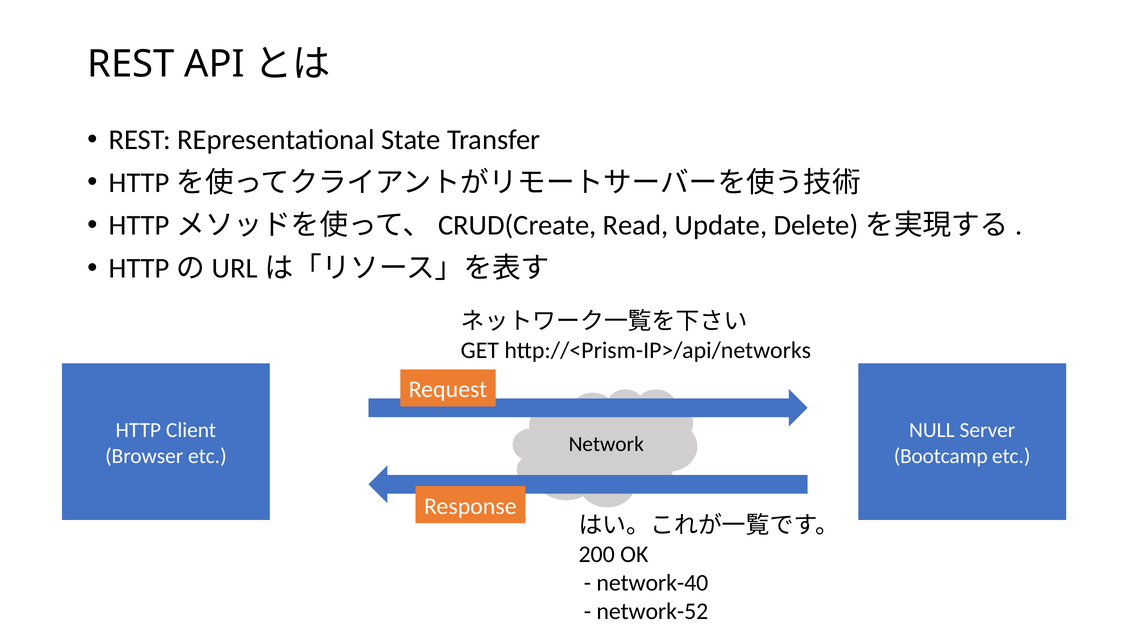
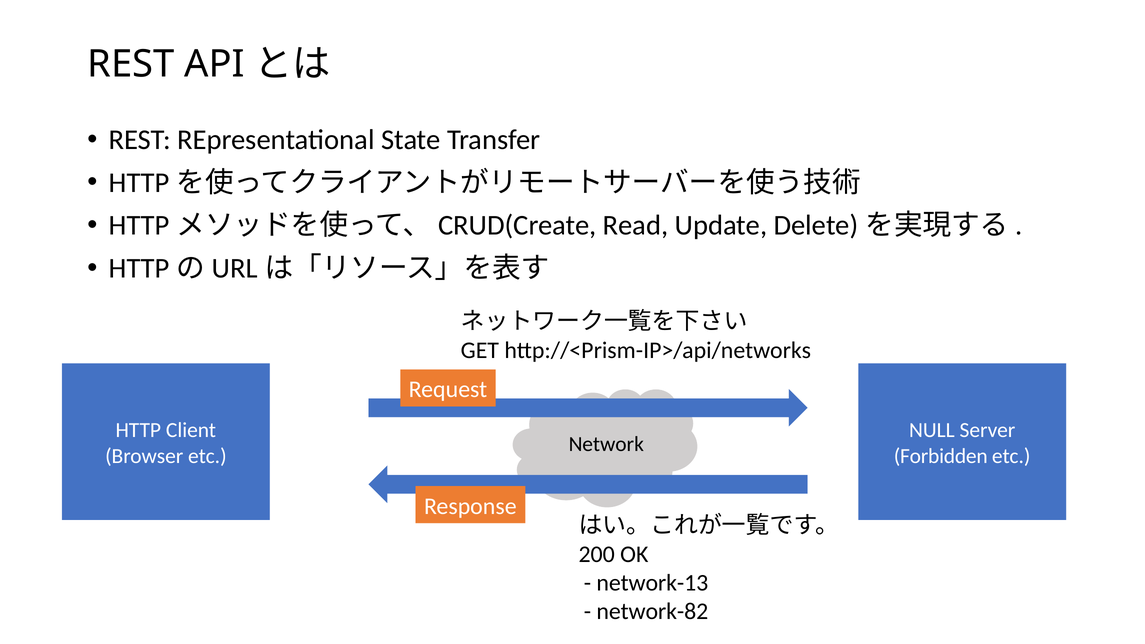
Bootcamp: Bootcamp -> Forbidden (941, 456)
network-40: network-40 -> network-13 (652, 583)
network-52: network-52 -> network-82 (652, 612)
